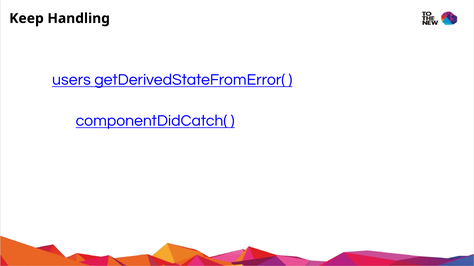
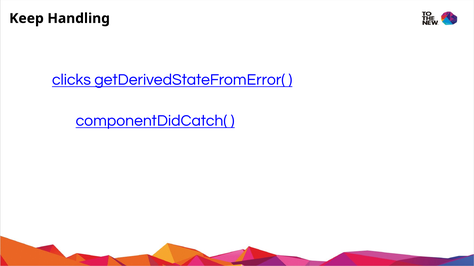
users: users -> clicks (72, 80)
